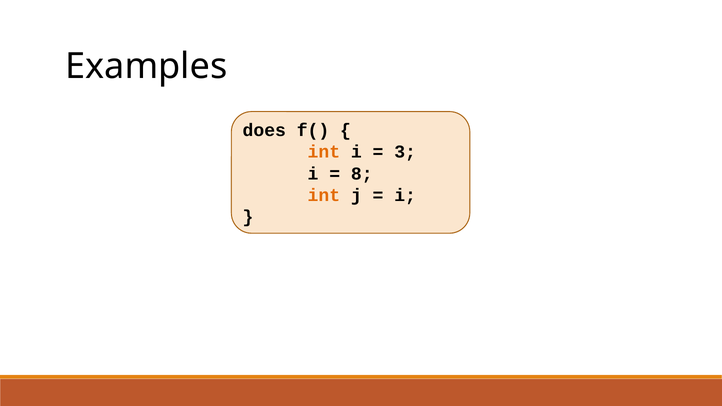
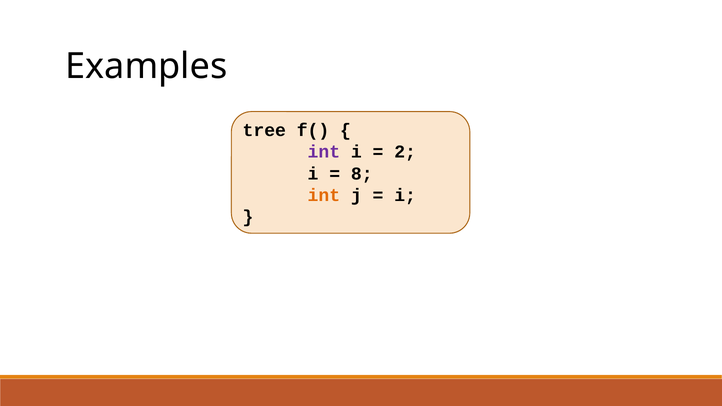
does: does -> tree (264, 130)
int colour: orange -> purple (324, 152)
3: 3 -> 2 (405, 152)
